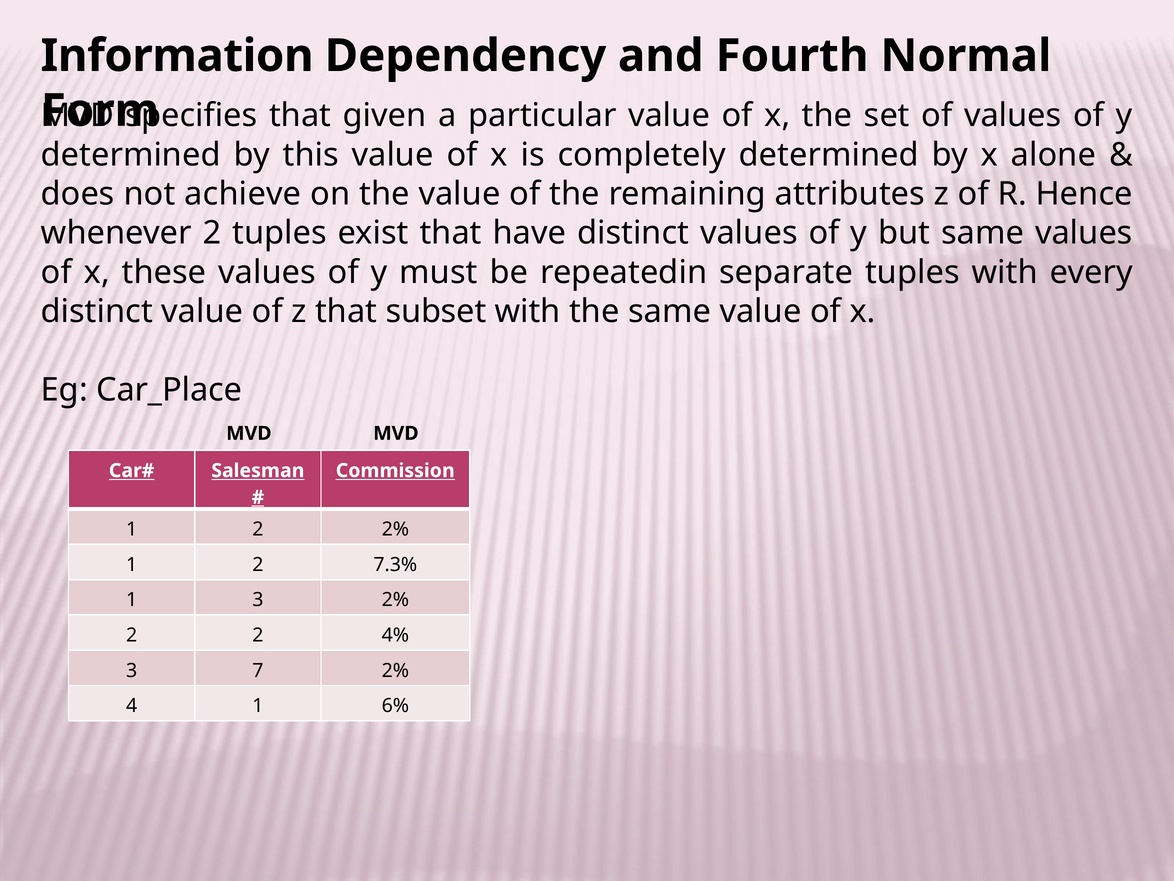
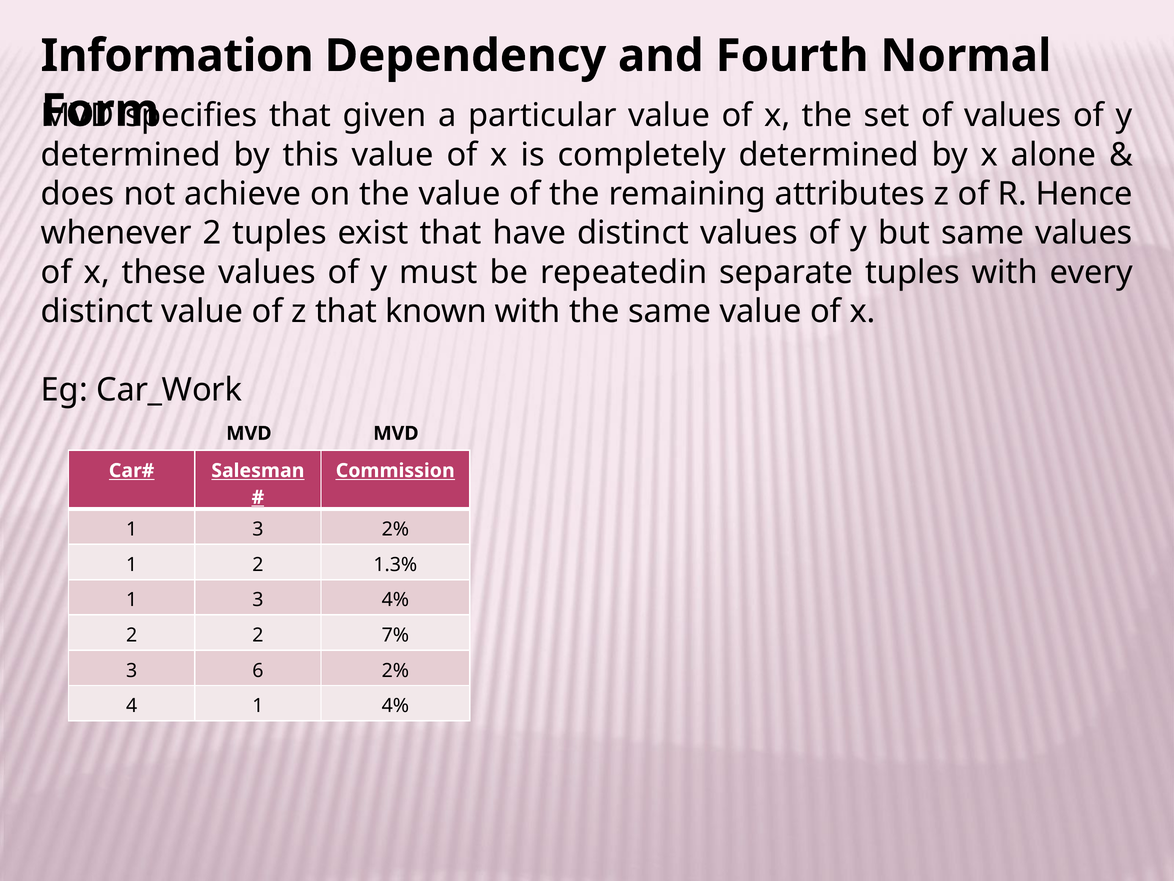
subset: subset -> known (436, 311)
Car_Place: Car_Place -> Car_Work (169, 390)
2: 2 -> 3 (258, 529)
7.3%: 7.3% -> 1.3% (395, 564)
3 2%: 2% -> 4% (395, 600)
4%: 4% -> 7% (395, 635)
7: 7 -> 6 (258, 670)
1 6%: 6% -> 4% (395, 705)
